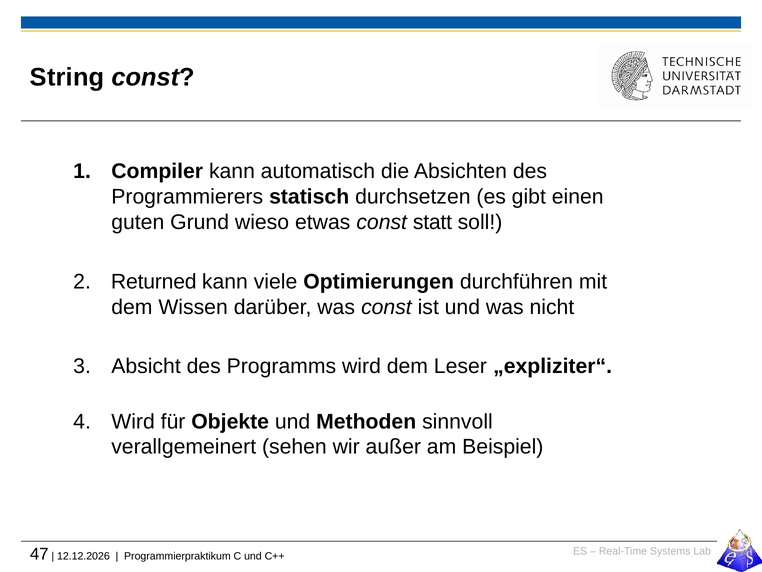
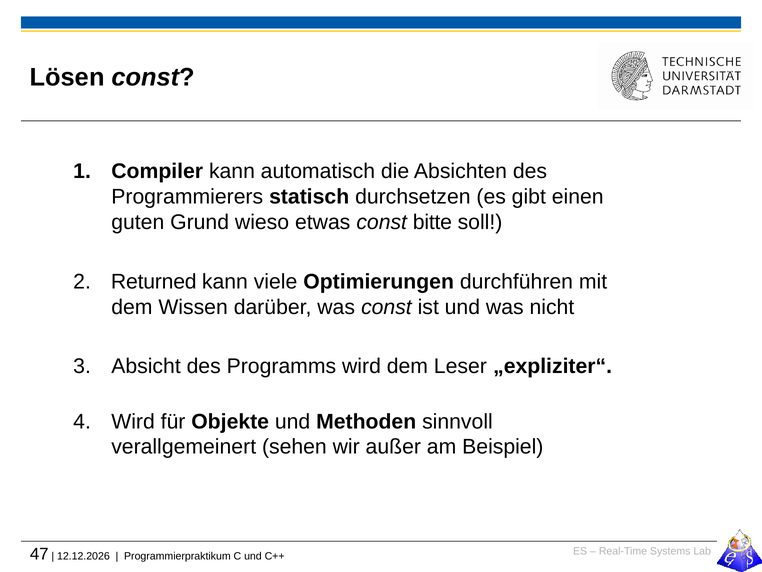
String: String -> Lösen (67, 77)
statt: statt -> bitte (432, 222)
